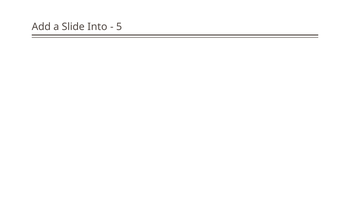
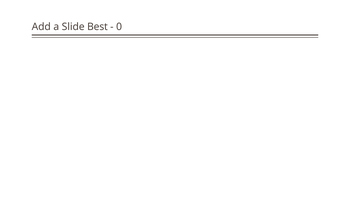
Into: Into -> Best (97, 27)
5: 5 -> 0 (119, 27)
